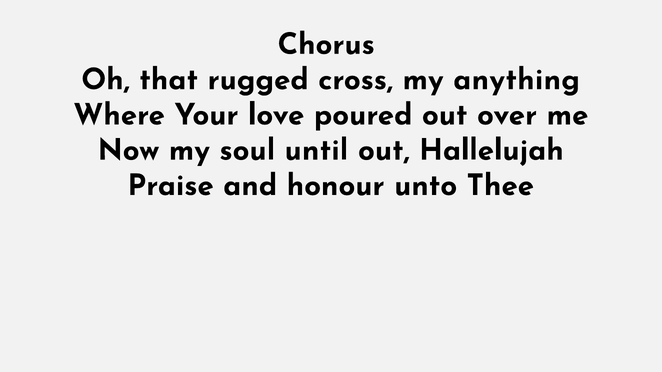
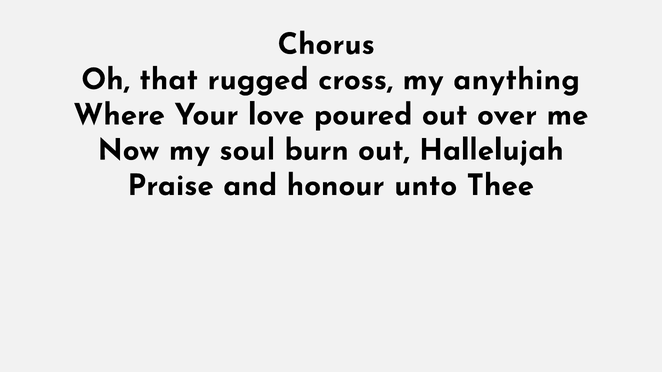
until: until -> burn (317, 150)
